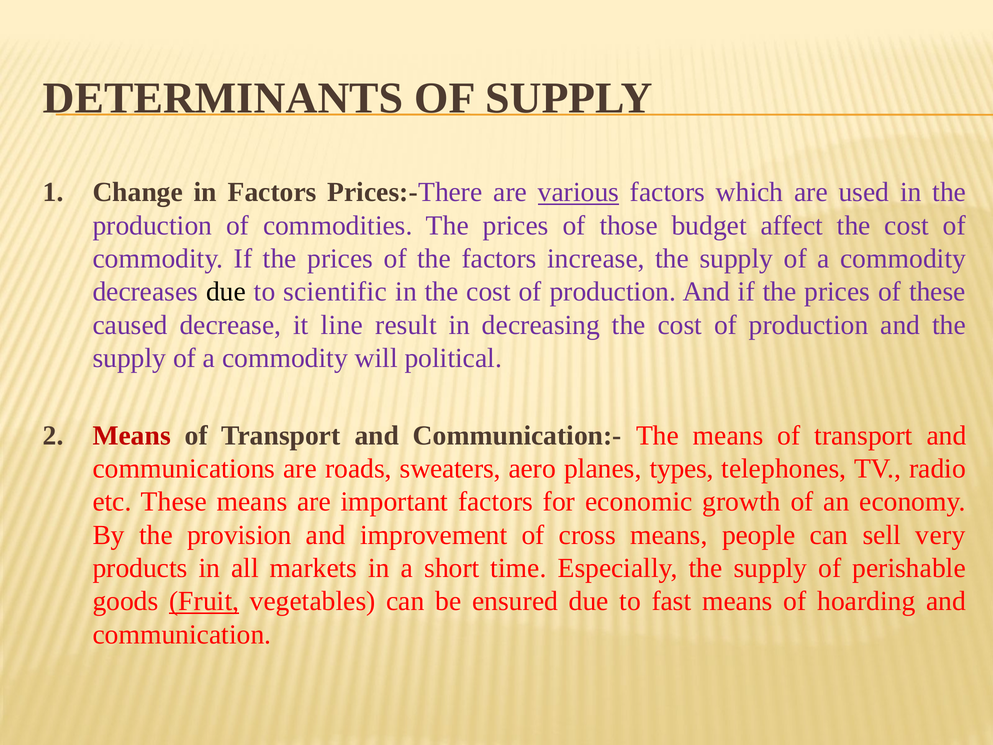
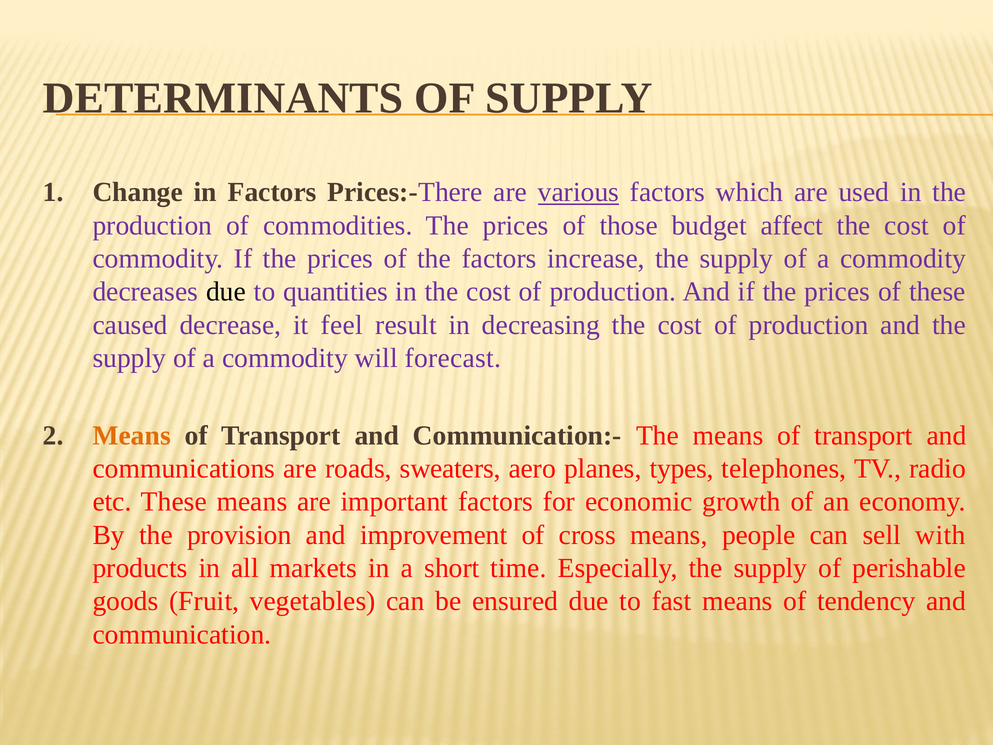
scientific: scientific -> quantities (335, 292)
line: line -> feel (342, 325)
political: political -> forecast (453, 358)
Means colour: red -> orange (132, 435)
very: very -> with (940, 535)
Fruit underline: present -> none (204, 601)
hoarding: hoarding -> tendency (866, 601)
